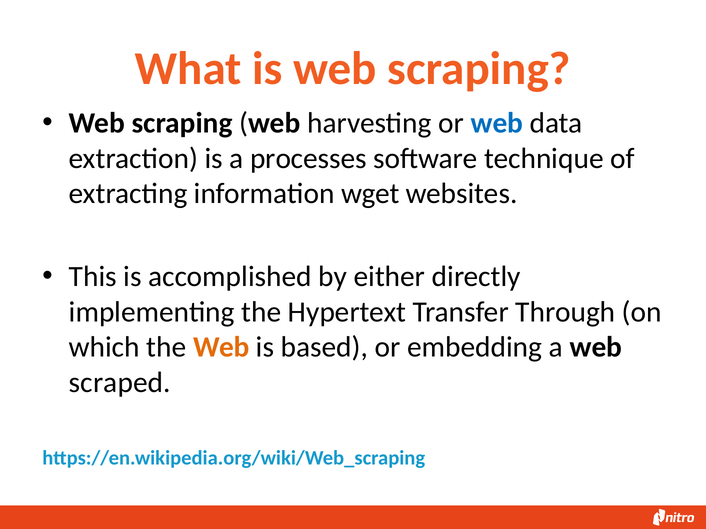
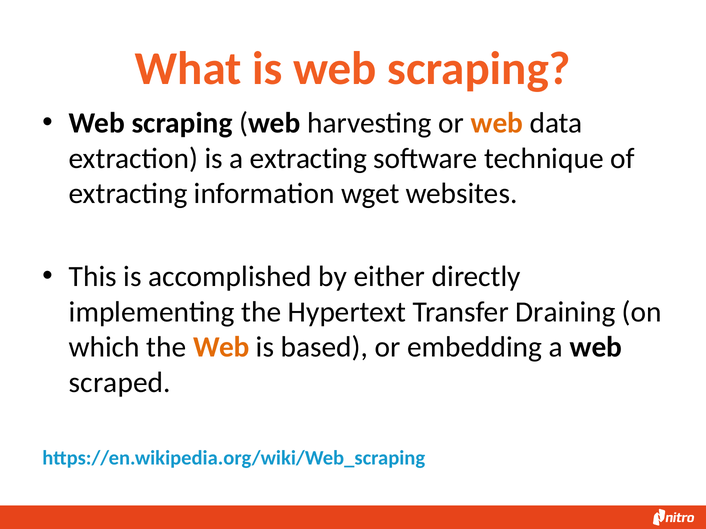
web colour: blue -> orange (497, 123)
a processes: processes -> extracting (308, 159)
Through: Through -> Draining (565, 312)
